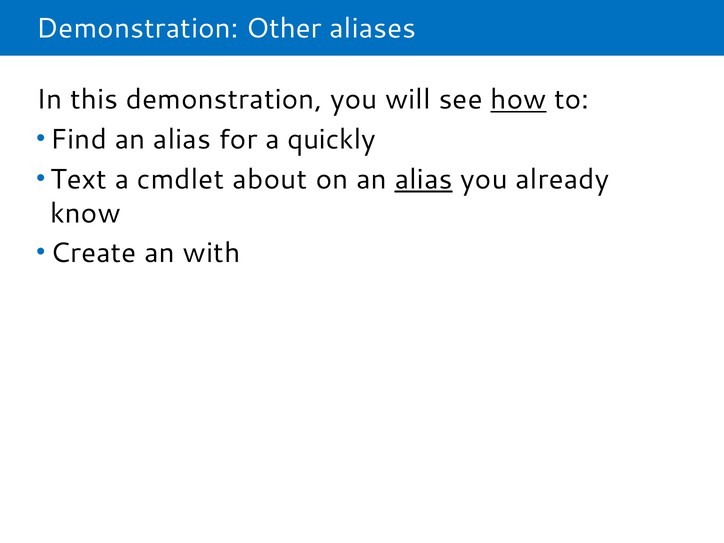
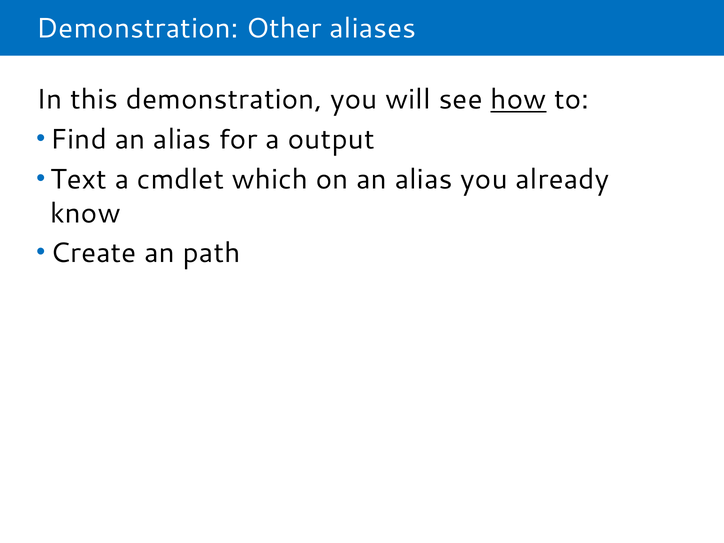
quickly: quickly -> output (331, 140)
about: about -> which (270, 179)
alias underline: present -> none (424, 179)
with: with -> path (212, 253)
